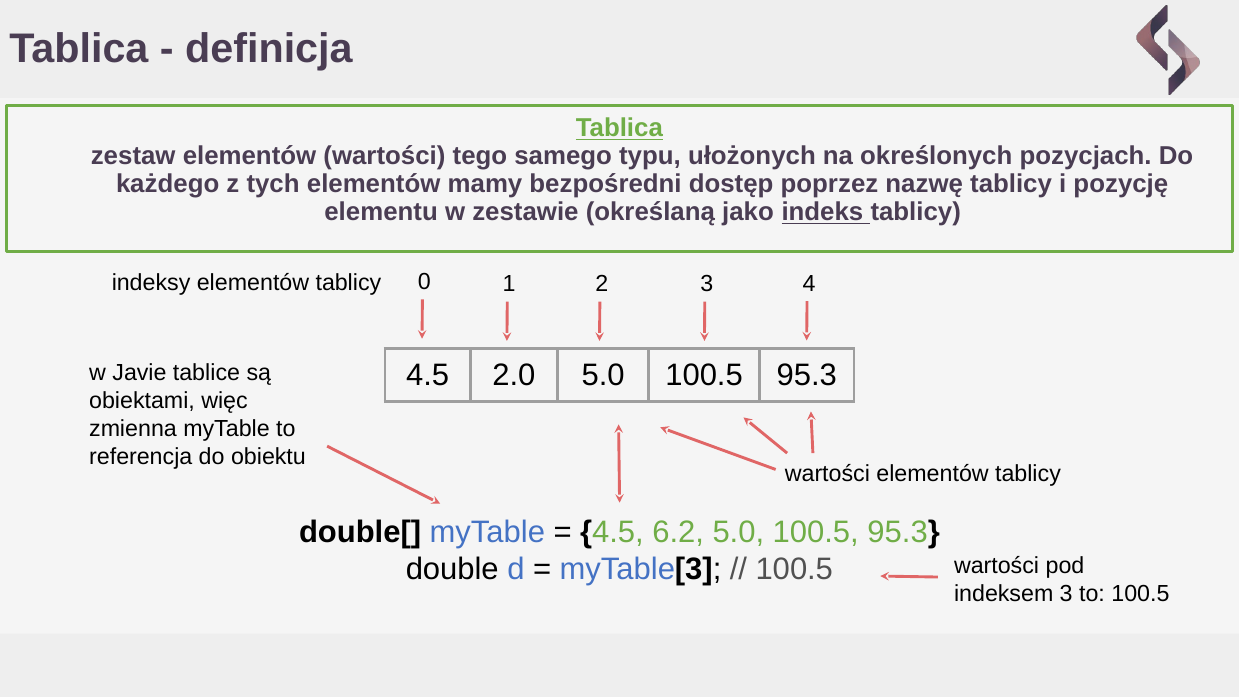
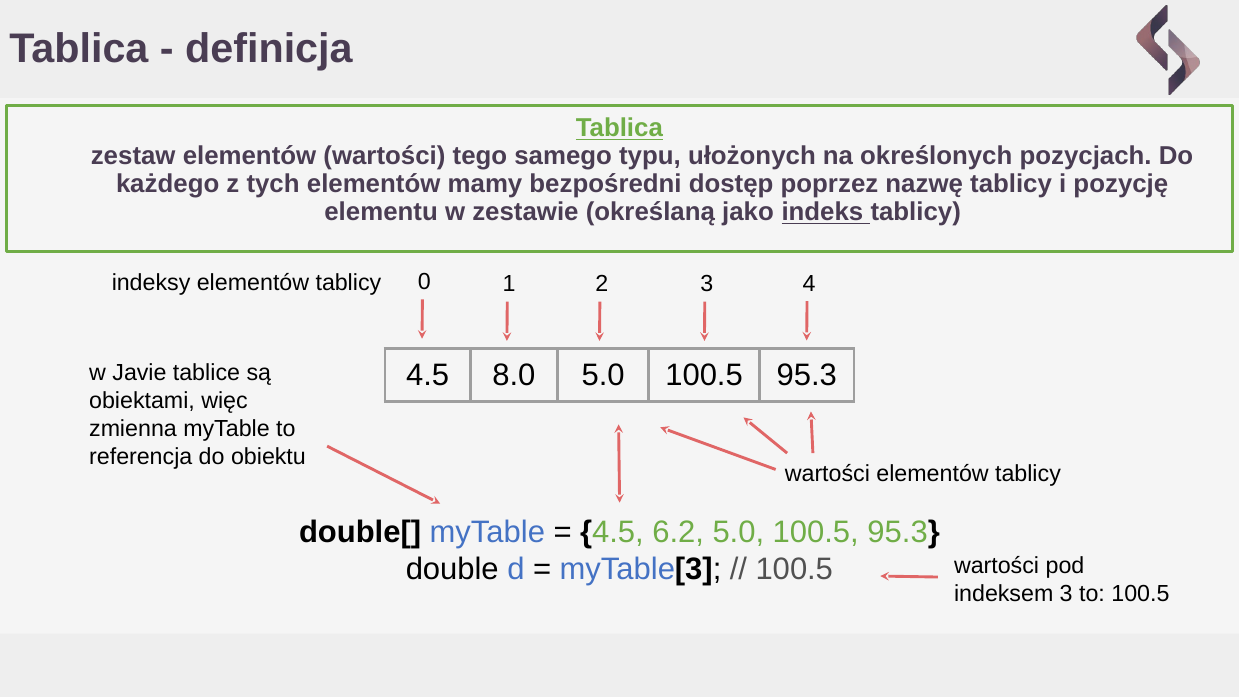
2.0: 2.0 -> 8.0 (514, 375)
